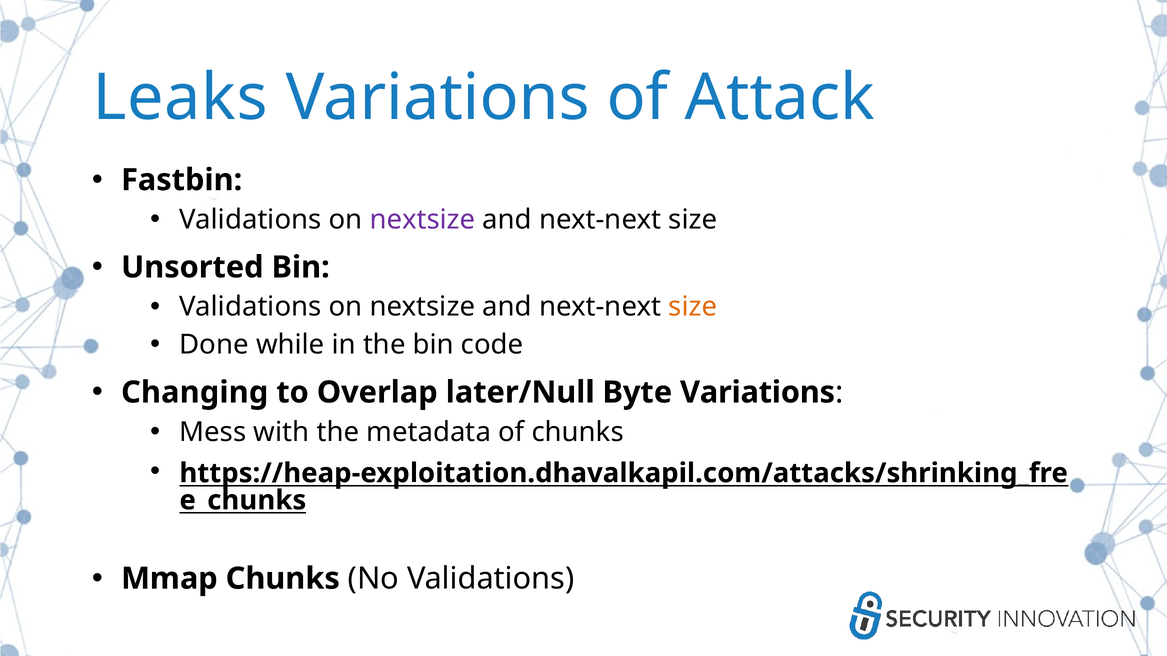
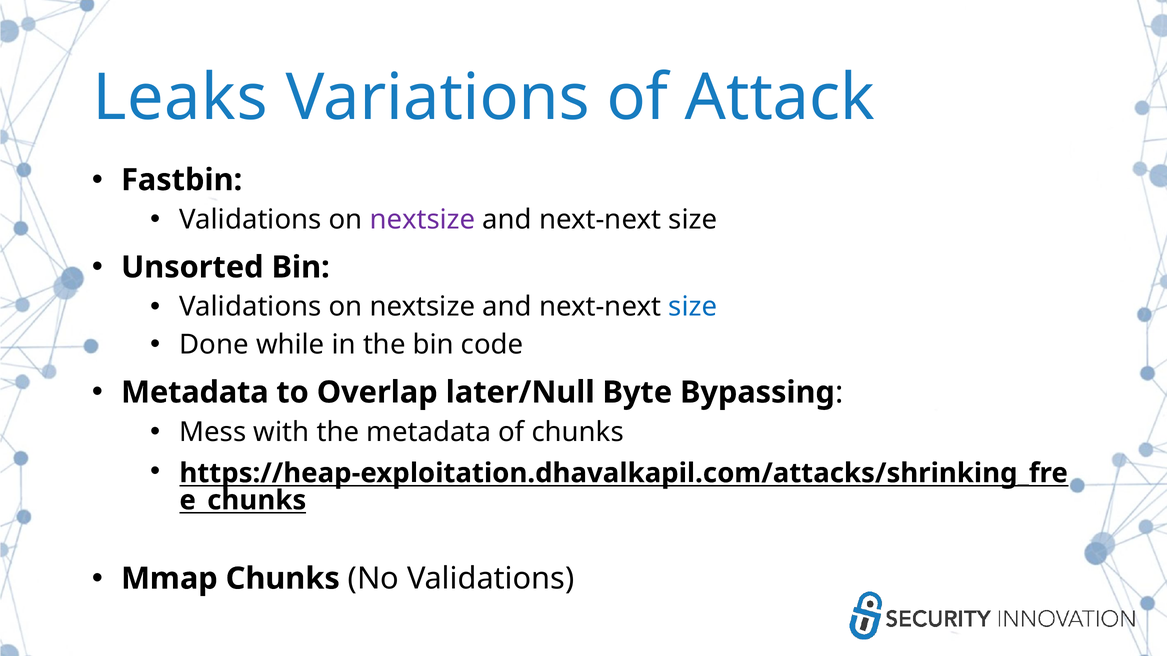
size colour: orange -> blue (693, 307)
Changing: Changing -> Metadata (195, 393)
Byte Variations: Variations -> Bypassing (757, 393)
